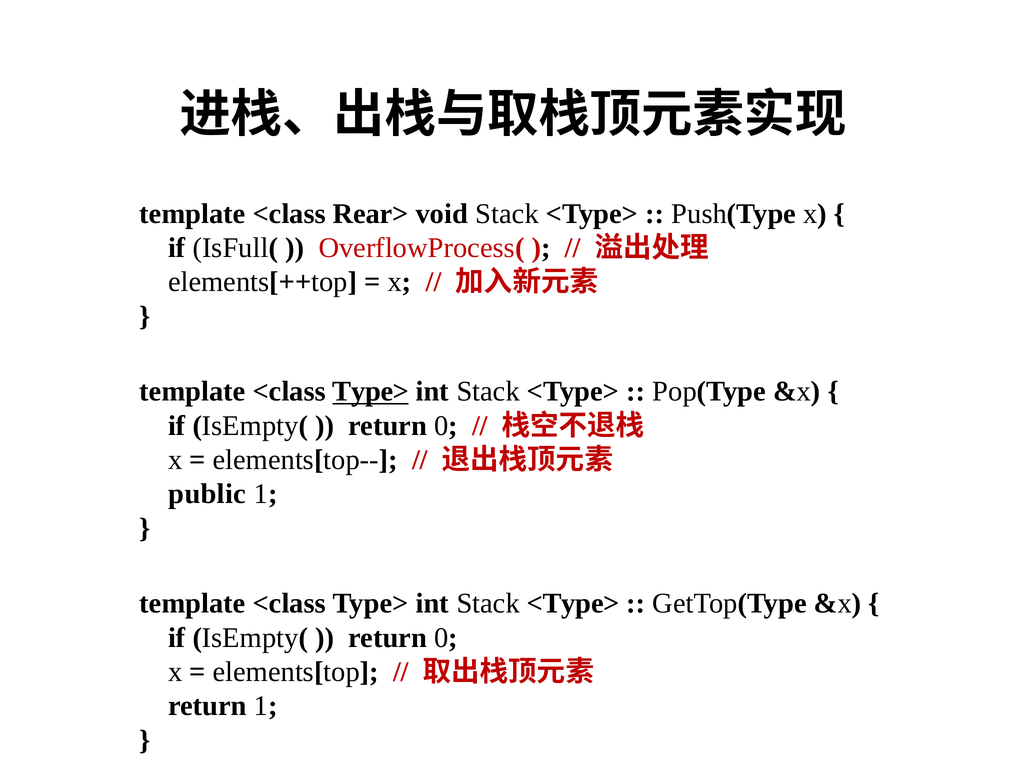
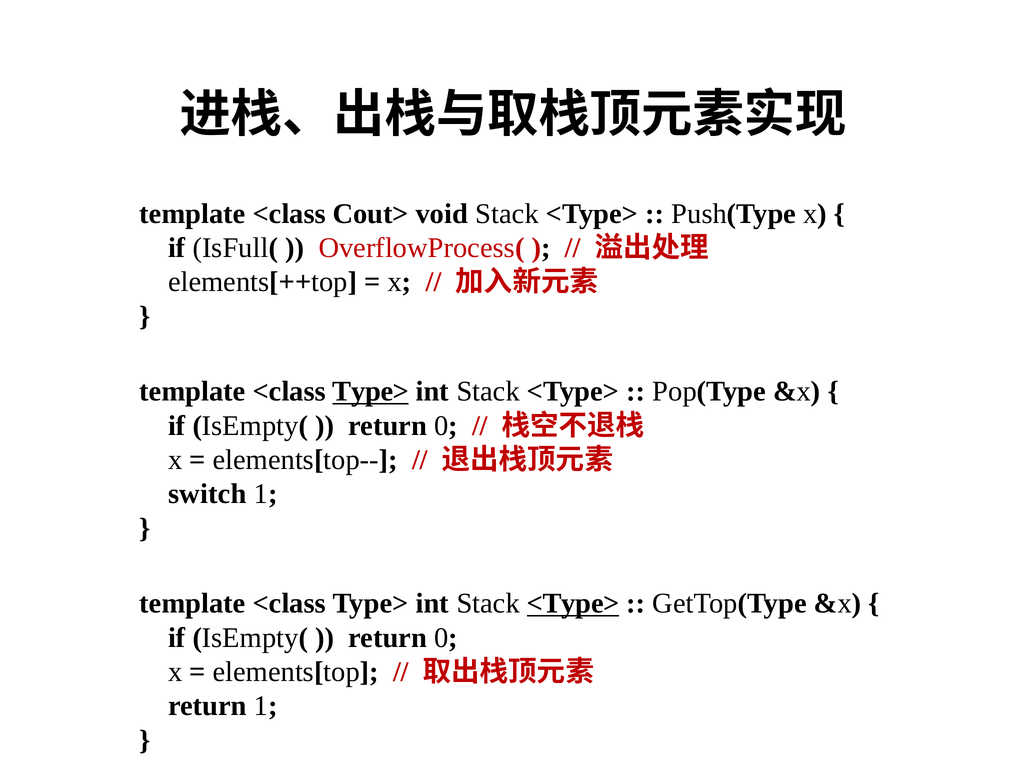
Rear>: Rear> -> Cout> (371, 214)
public: public -> switch (207, 494)
<Type> underline: none -> present (573, 604)
